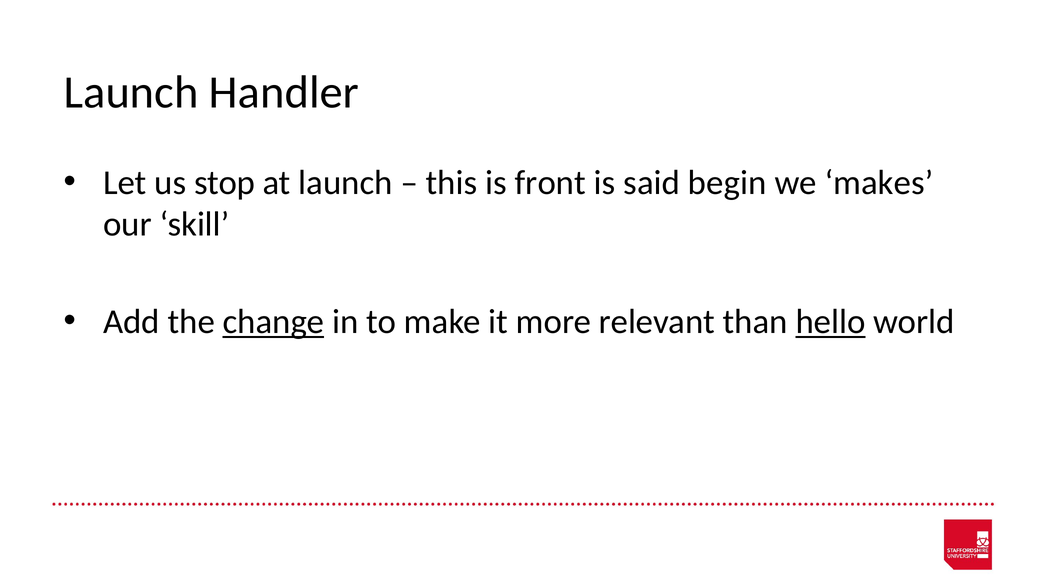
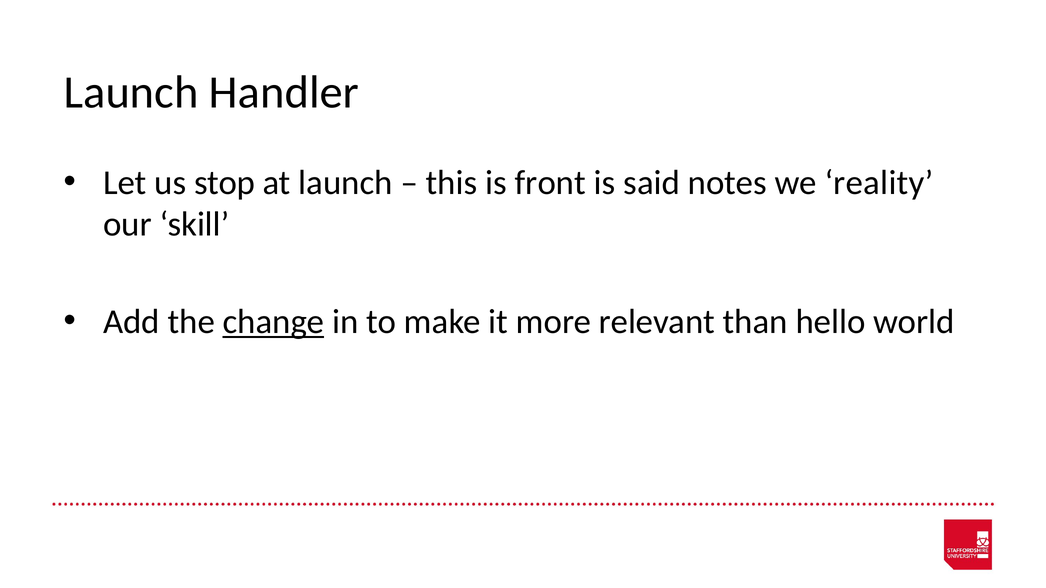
begin: begin -> notes (727, 183)
makes: makes -> reality (879, 183)
hello underline: present -> none (830, 322)
